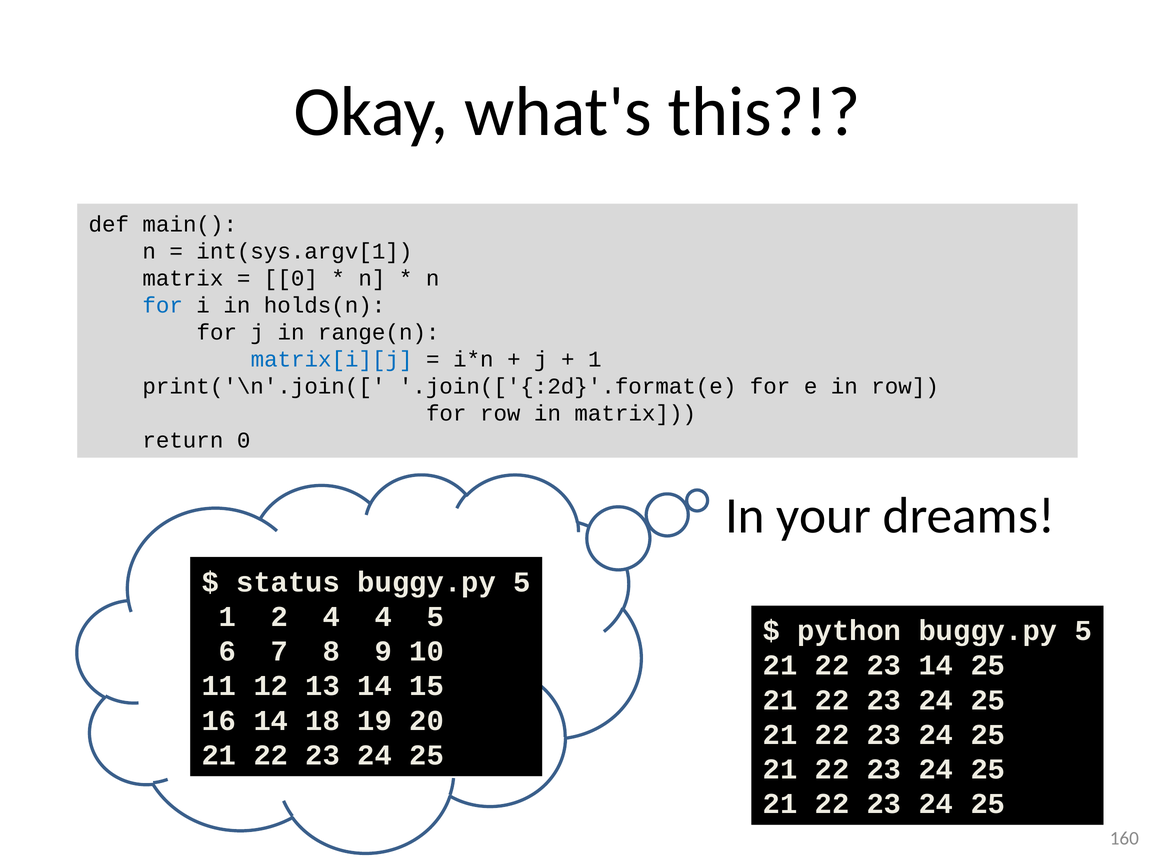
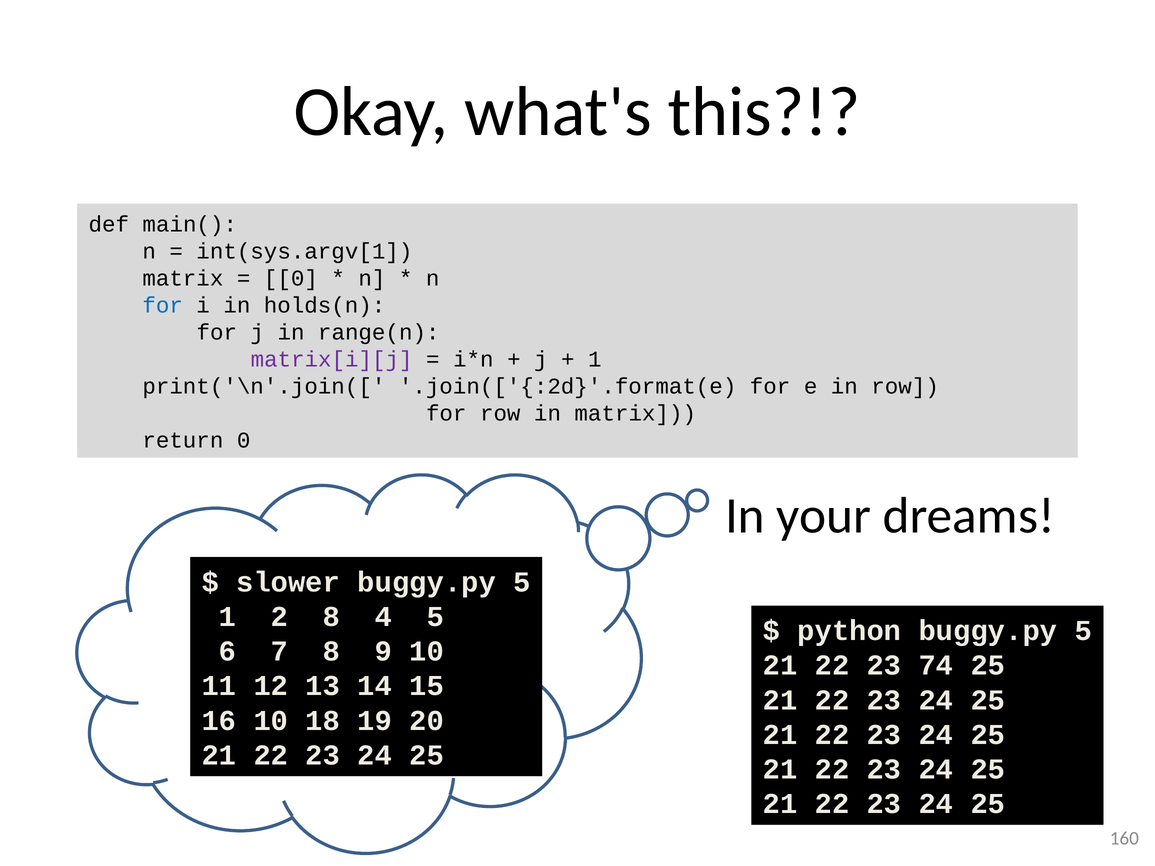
matrix[i][j colour: blue -> purple (332, 359)
status: status -> slower (288, 582)
2 4: 4 -> 8 (331, 617)
23 14: 14 -> 74 (936, 666)
16 14: 14 -> 10 (271, 721)
